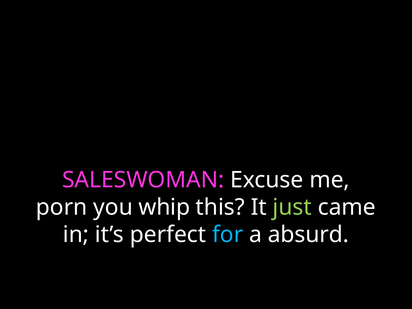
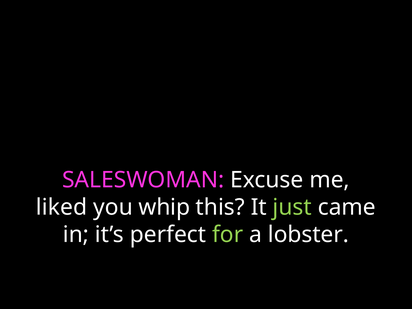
porn: porn -> liked (62, 207)
for colour: light blue -> light green (228, 235)
absurd: absurd -> lobster (308, 235)
